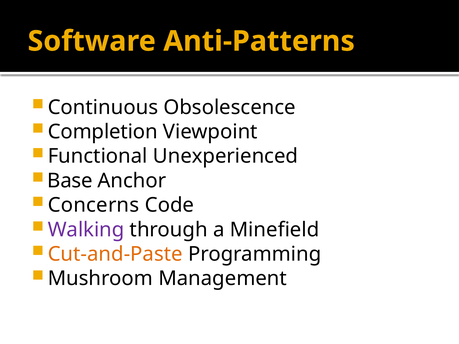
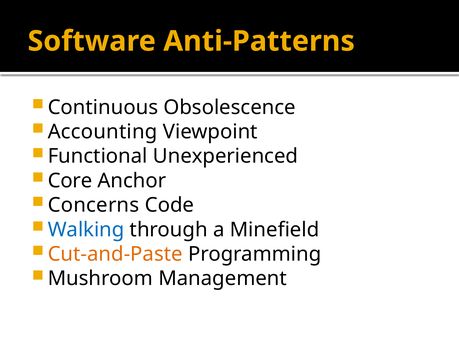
Completion: Completion -> Accounting (103, 132)
Base: Base -> Core (70, 181)
Walking colour: purple -> blue (86, 230)
